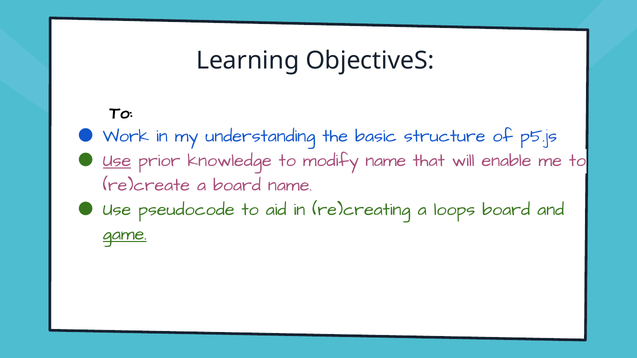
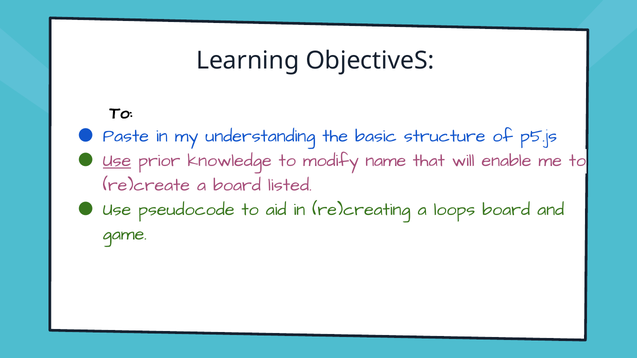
Work: Work -> Paste (126, 136)
board name: name -> listed (290, 185)
game underline: present -> none (125, 234)
